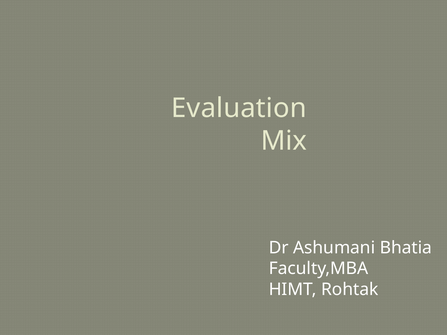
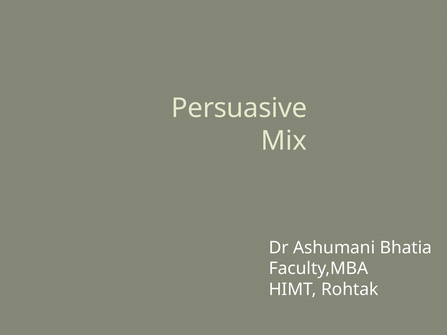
Evaluation: Evaluation -> Persuasive (239, 108)
